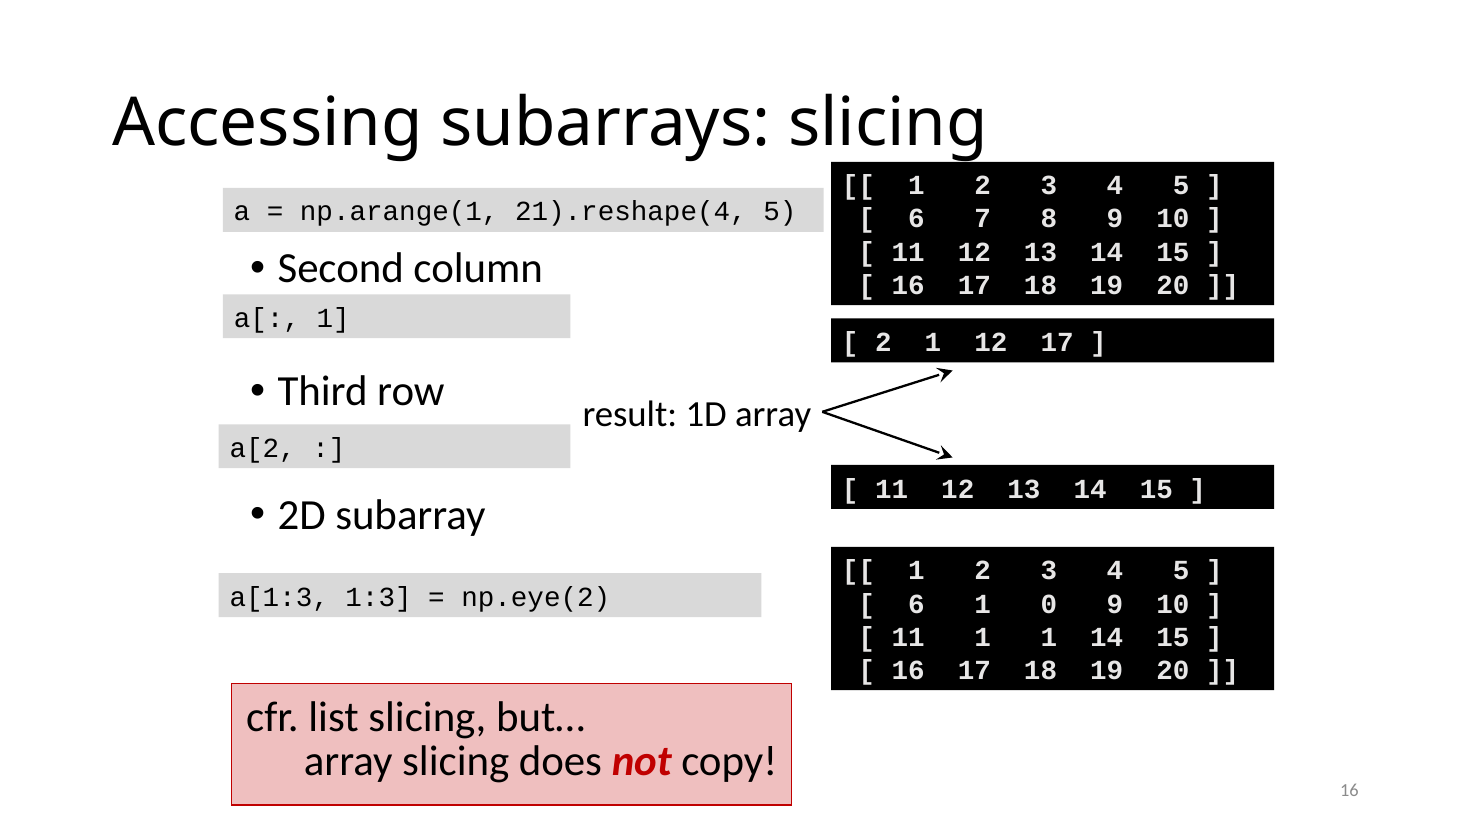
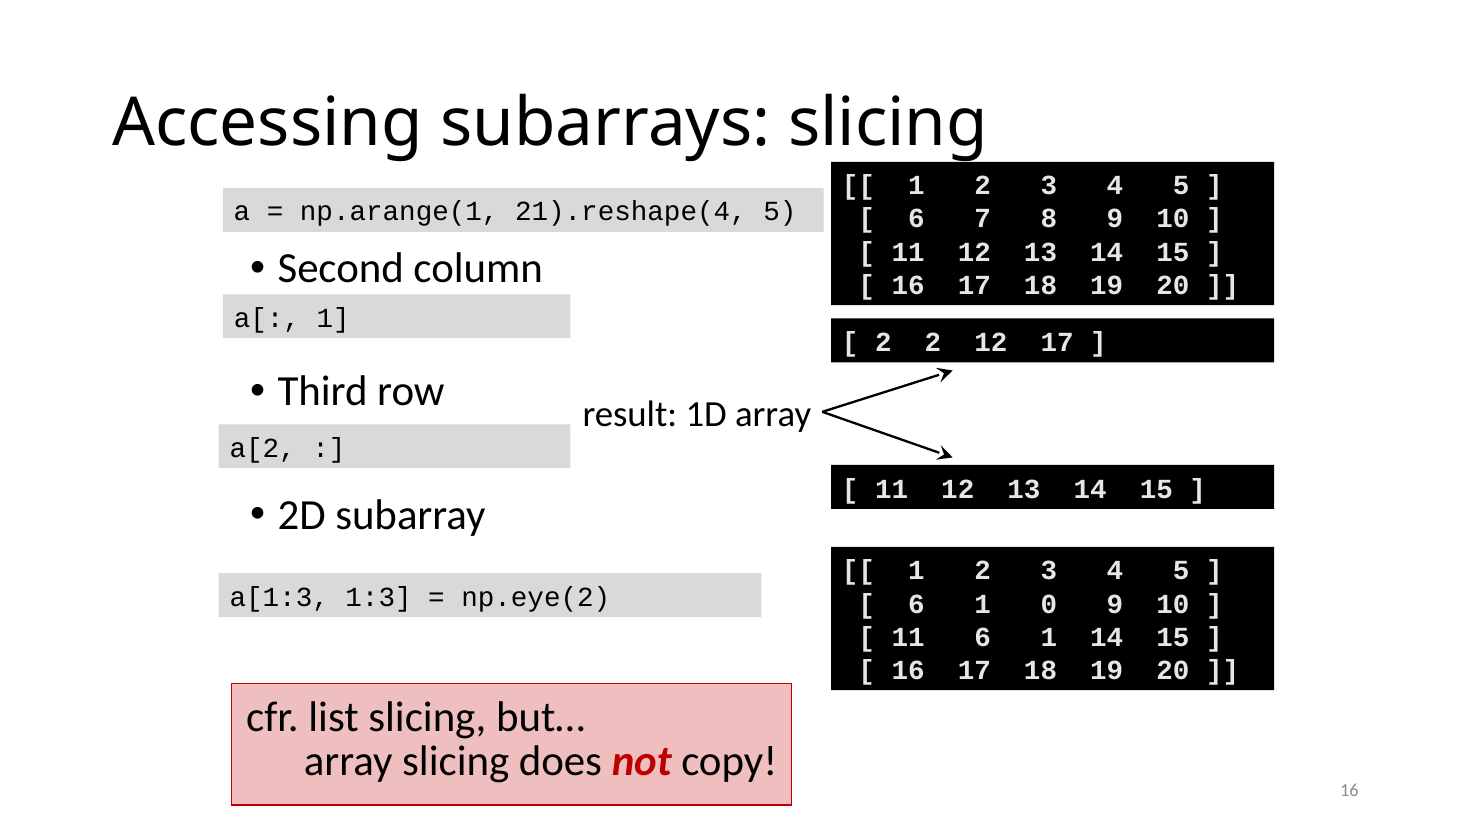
2 1: 1 -> 2 (933, 342)
11 1: 1 -> 6 (983, 637)
